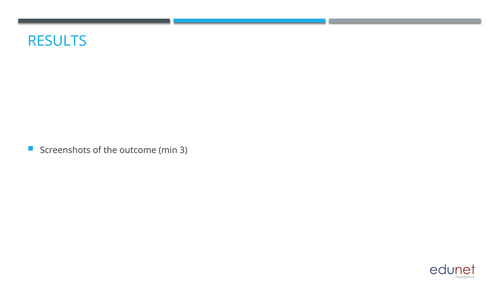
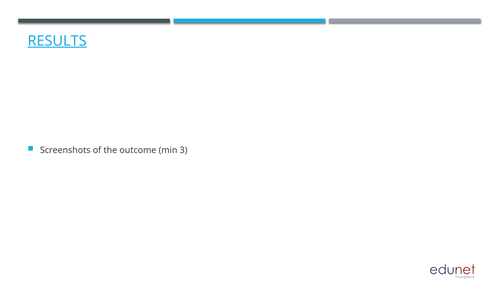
RESULTS underline: none -> present (57, 41)
